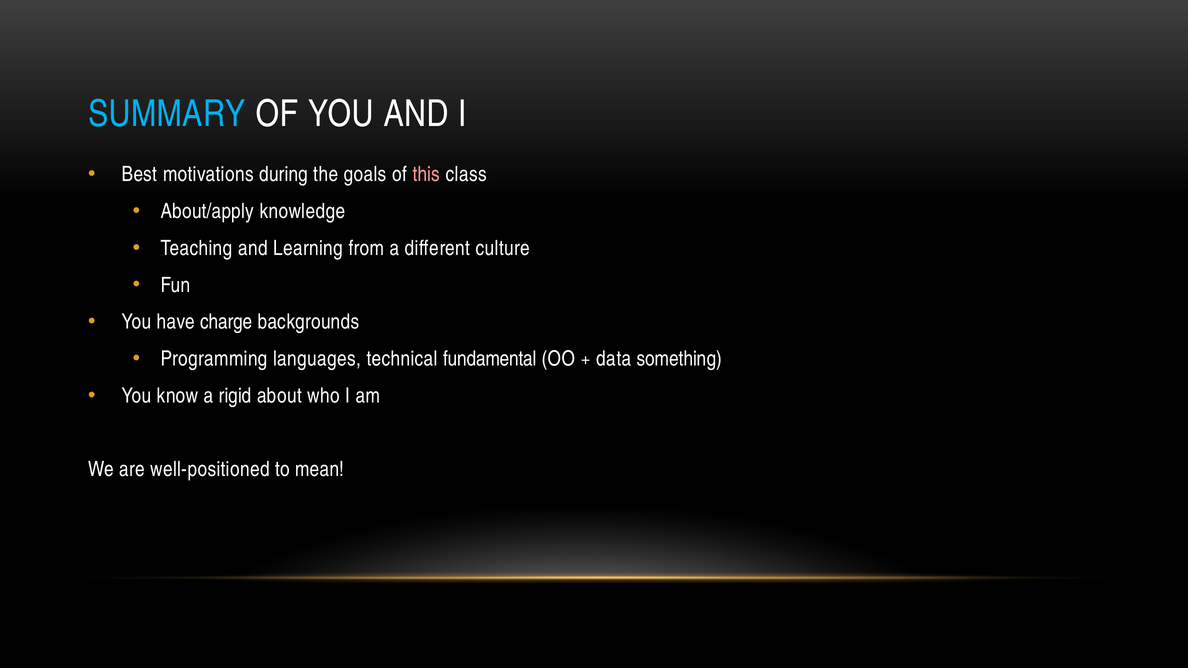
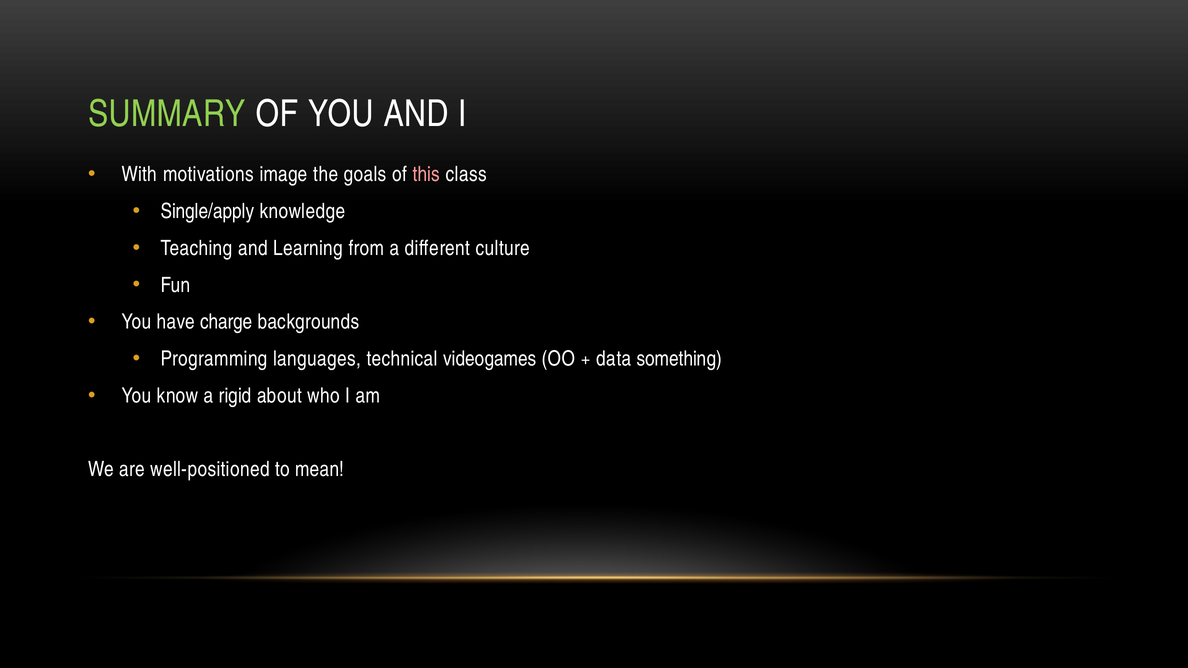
SUMMARY colour: light blue -> light green (167, 114)
Best: Best -> With (139, 174)
during: during -> image (284, 174)
About/apply: About/apply -> Single/apply (207, 211)
fundamental: fundamental -> videogames (490, 359)
